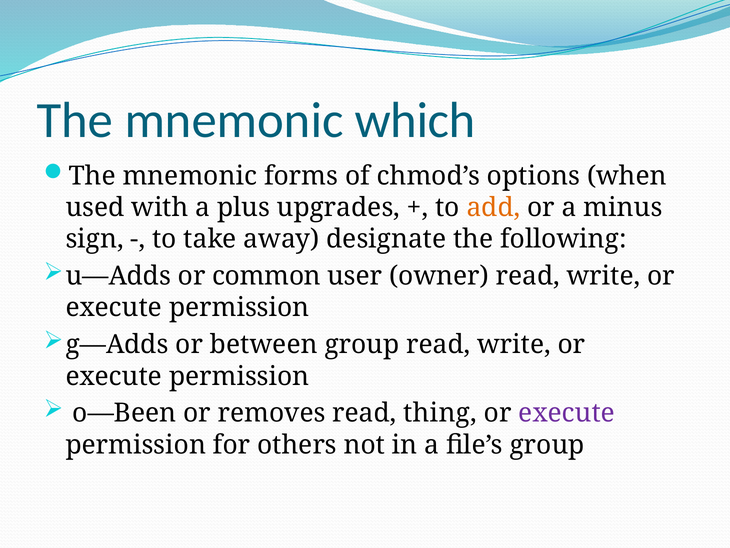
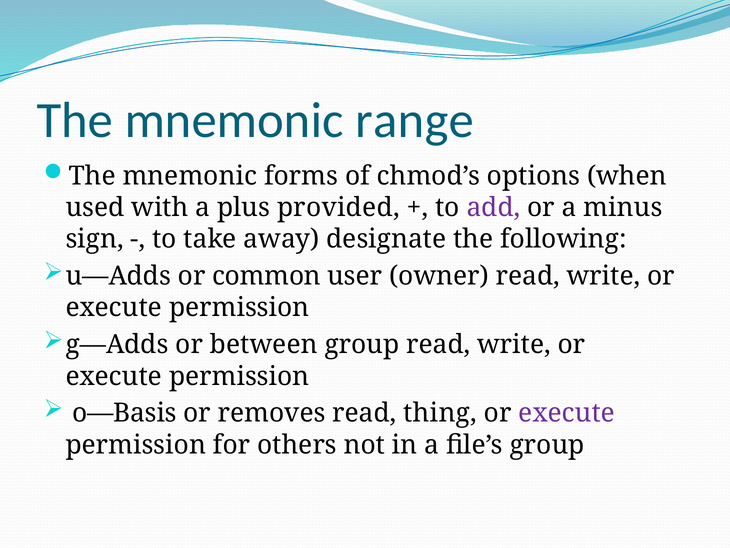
which: which -> range (415, 121)
upgrades: upgrades -> provided (338, 207)
add colour: orange -> purple (493, 207)
o—Been: o—Been -> o—Basis (124, 413)
